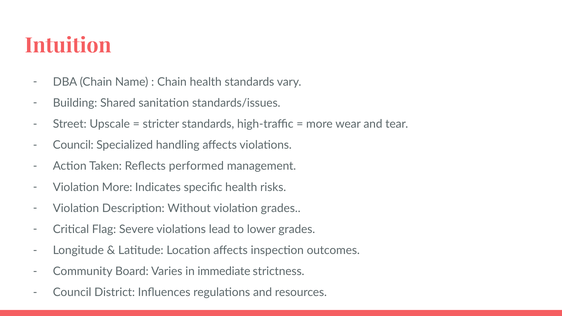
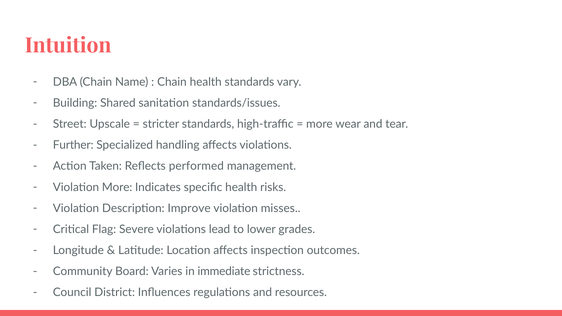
Council: Council -> Further (73, 145)
Without: Without -> Improve (189, 208)
violation grades: grades -> misses (281, 208)
